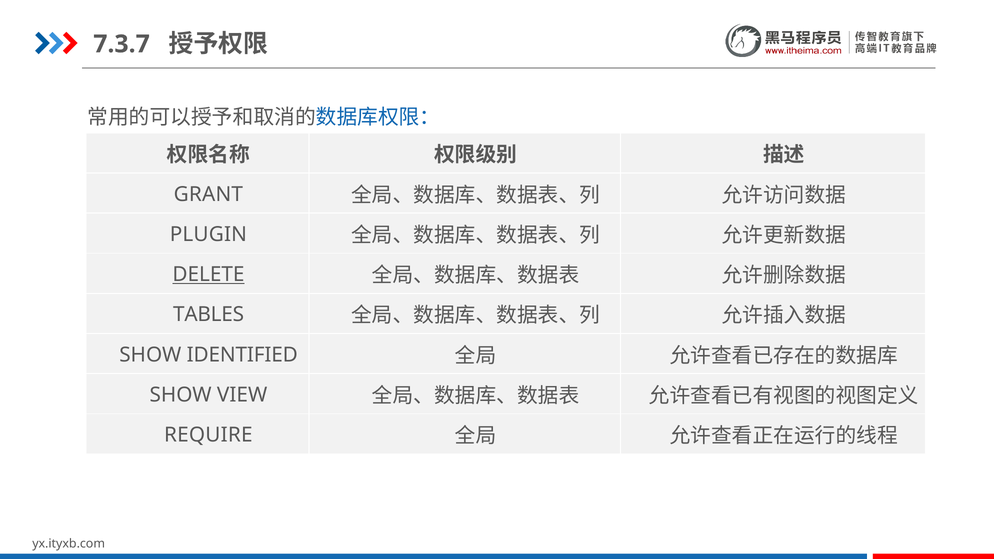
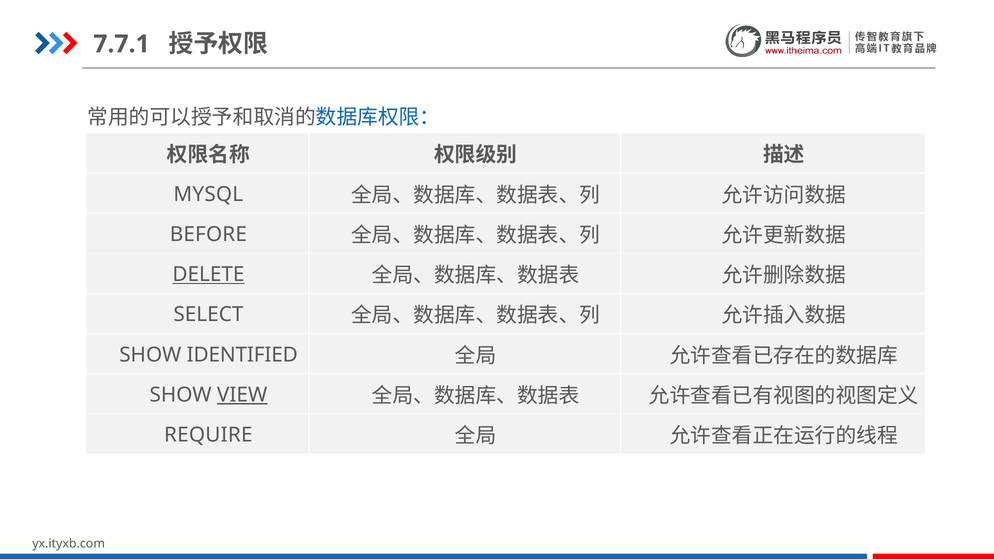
7.3.7: 7.3.7 -> 7.7.1 (122, 44)
GRANT: GRANT -> MYSQL (208, 194)
PLUGIN: PLUGIN -> BEFORE (208, 235)
TABLES: TABLES -> SELECT (208, 315)
VIEW underline: none -> present (242, 395)
